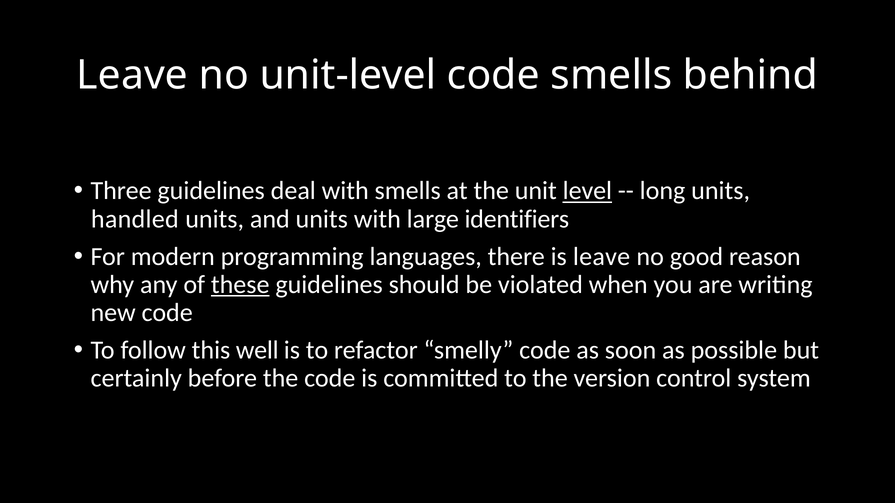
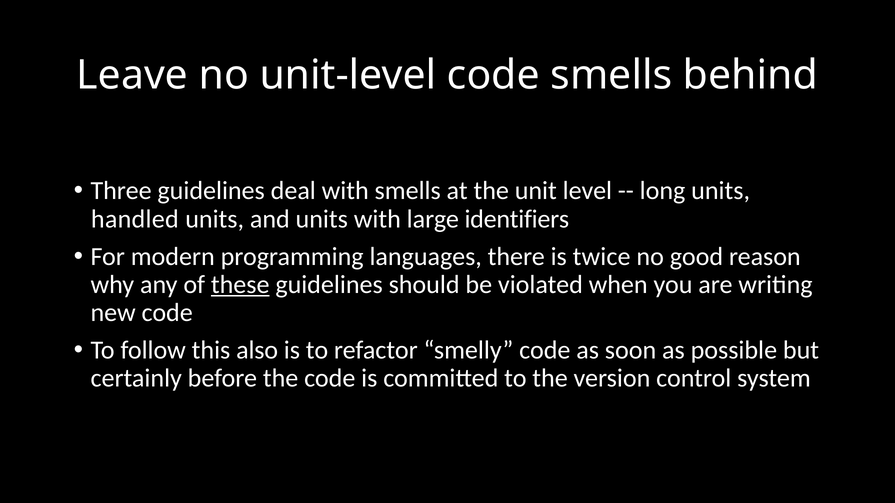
level underline: present -> none (587, 191)
is leave: leave -> twice (602, 257)
well: well -> also (257, 350)
